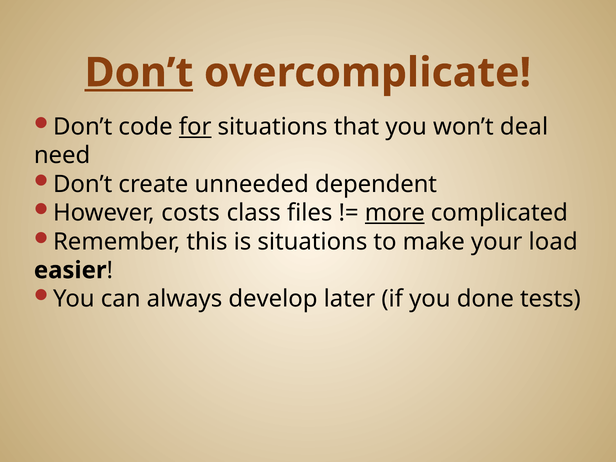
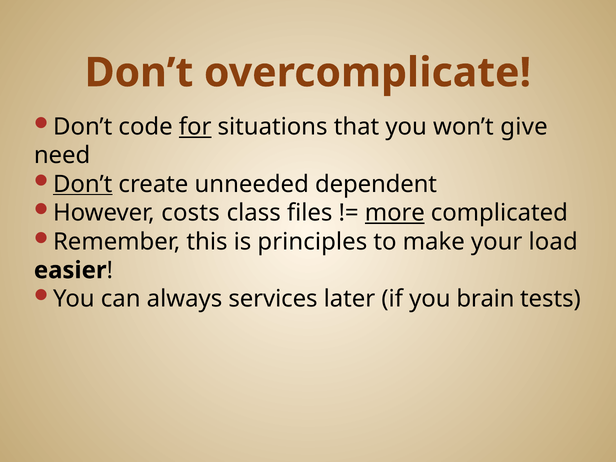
Don’t underline: present -> none (139, 73)
deal: deal -> give (524, 127)
Don’t underline: none -> present (83, 184)
is situations: situations -> principles (312, 242)
develop: develop -> services (273, 299)
done: done -> brain (485, 299)
